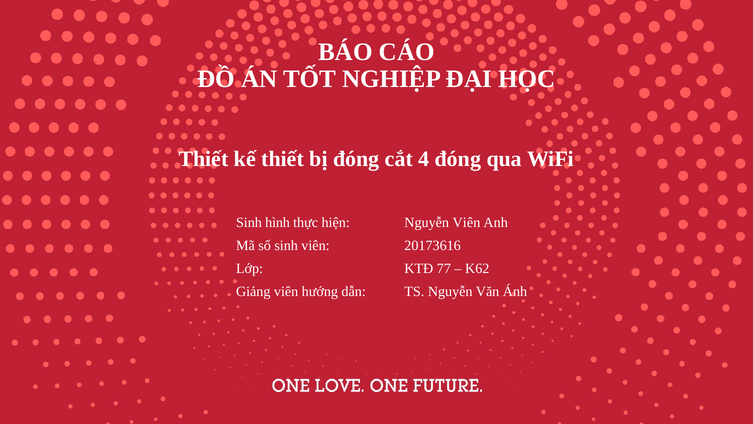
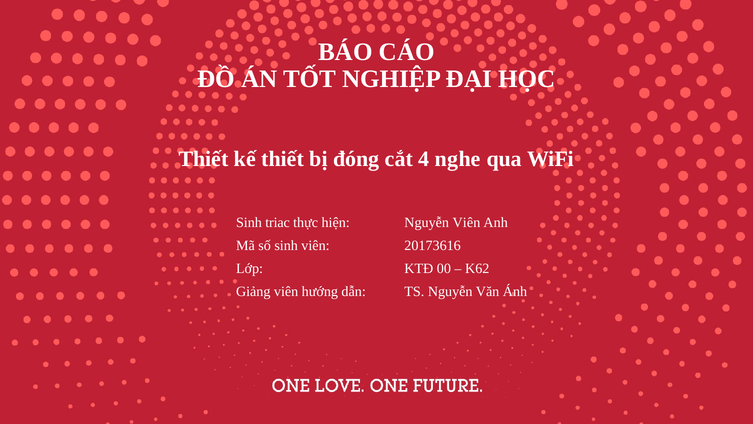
4 đóng: đóng -> nghe (458, 159)
hình: hình -> triac (278, 223)
77: 77 -> 00 (444, 268)
